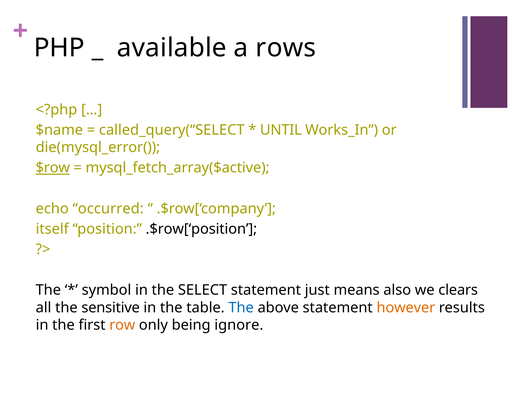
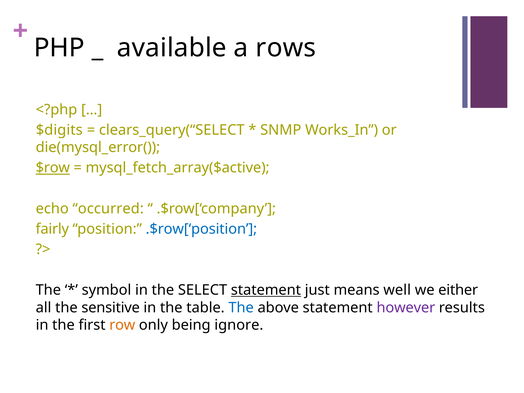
$name: $name -> $digits (59, 130)
called_query(“SELECT: called_query(“SELECT -> clears_query(“SELECT (172, 130)
UNTIL: UNTIL -> SNMP (281, 130)
itself: itself -> fairly (52, 229)
.$row[‘position colour: black -> blue (201, 229)
statement underline: none -> present (266, 290)
also: also -> well (397, 290)
clears: clears -> either (458, 290)
however colour: orange -> purple (406, 308)
